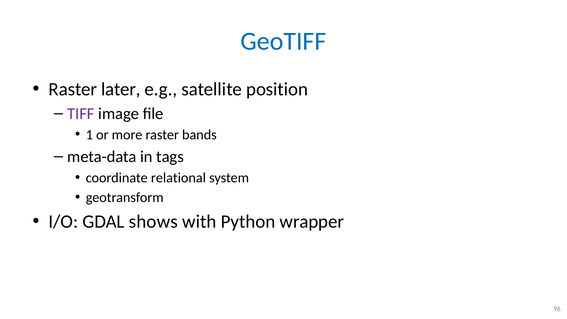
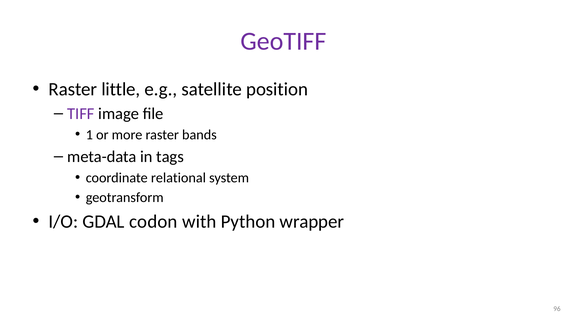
GeoTIFF colour: blue -> purple (283, 41)
later: later -> little (121, 89)
shows: shows -> codon (153, 222)
